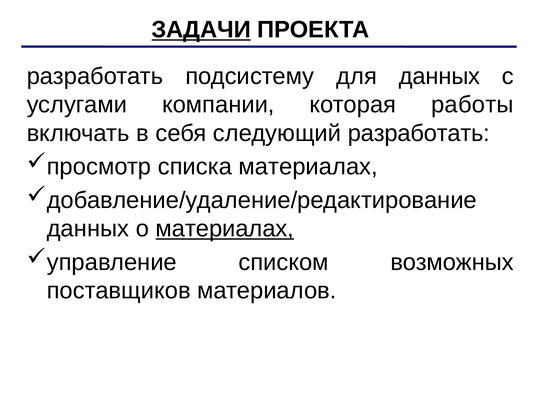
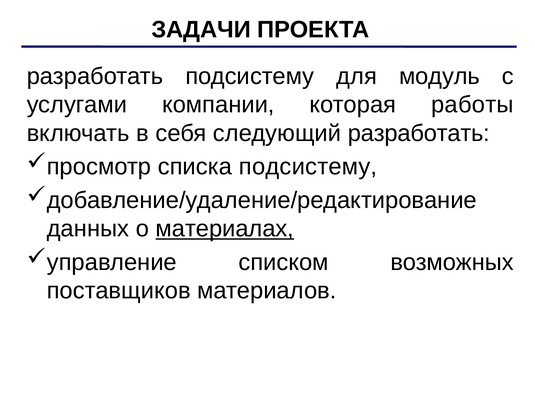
ЗАДАЧИ underline: present -> none (201, 30)
для данных: данных -> модуль (439, 76)
списка материалах: материалах -> подсистему (308, 166)
